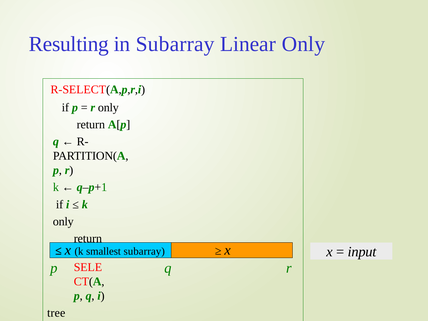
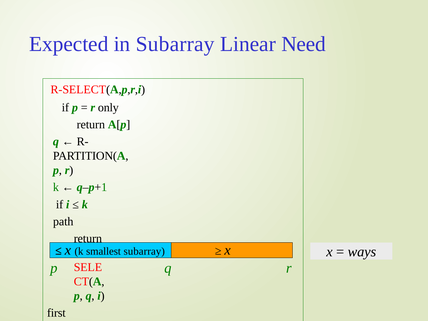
Resulting: Resulting -> Expected (69, 44)
Linear Only: Only -> Need (304, 44)
only: only -> path (63, 222)
input: input -> ways (362, 252)
tree: tree -> first (56, 313)
